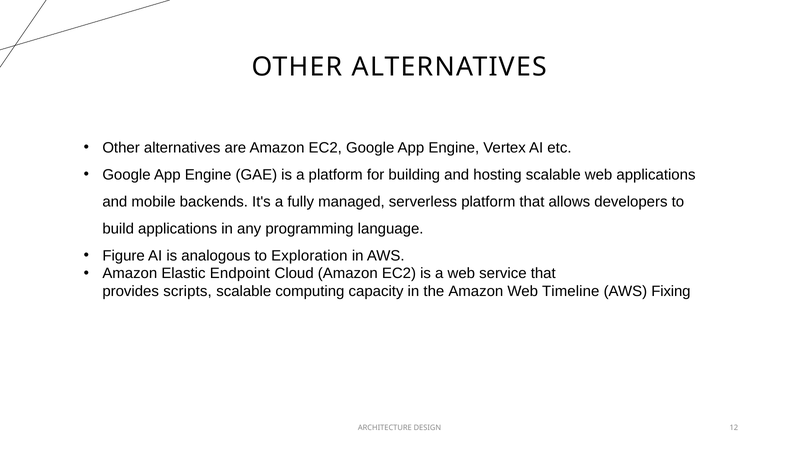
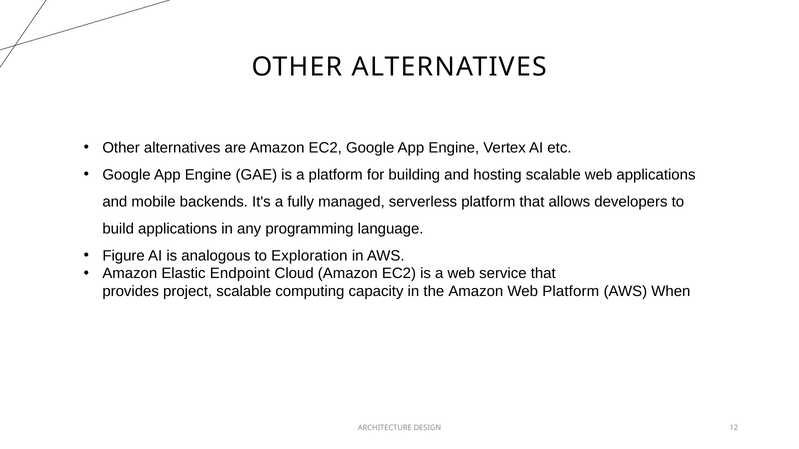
scripts: scripts -> project (188, 292)
Web Timeline: Timeline -> Platform (571, 292)
Fixing: Fixing -> When (671, 292)
